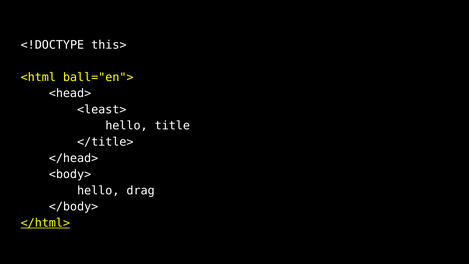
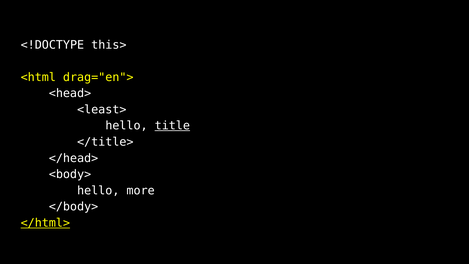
ball="en">: ball="en"> -> drag="en"> (98, 77)
title underline: none -> present (172, 126)
drag: drag -> more (141, 190)
